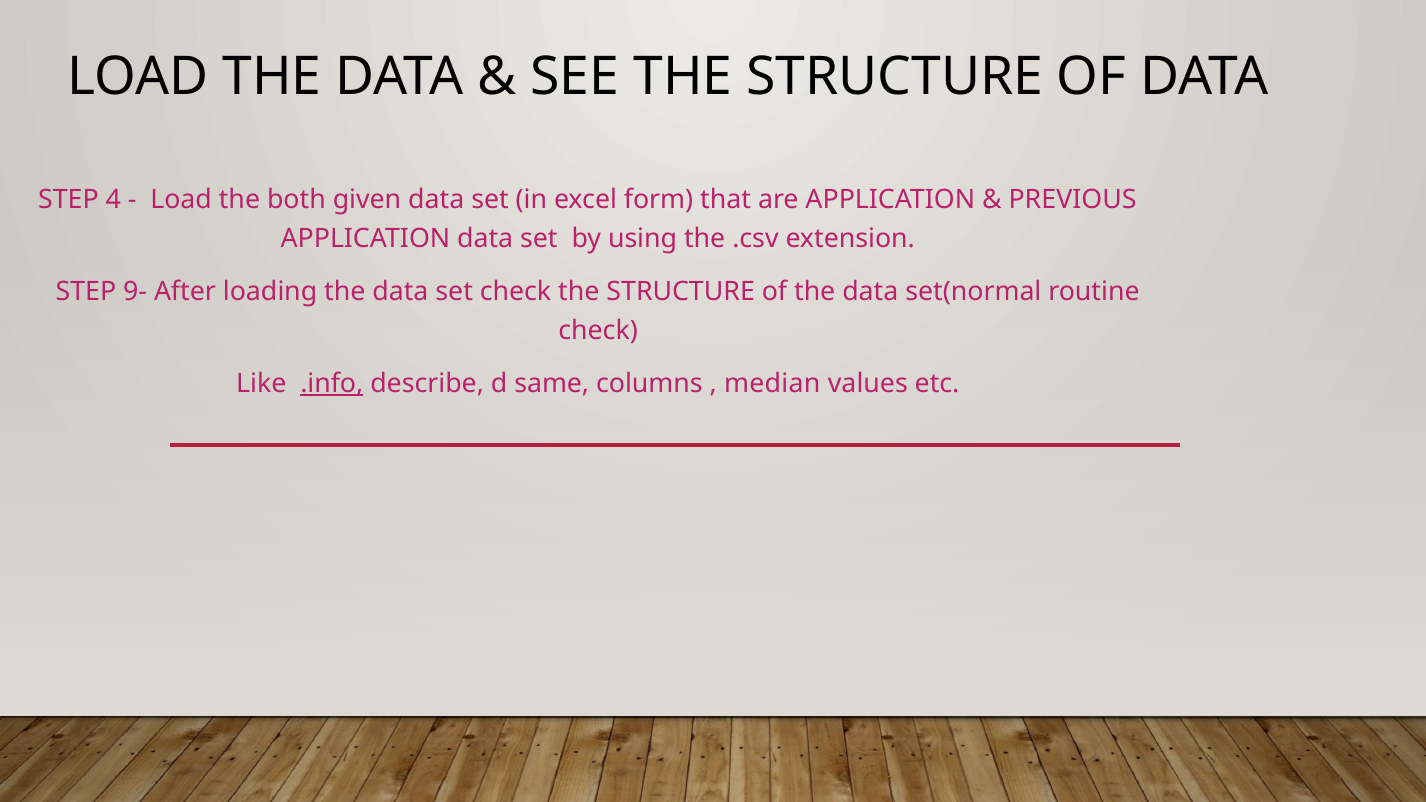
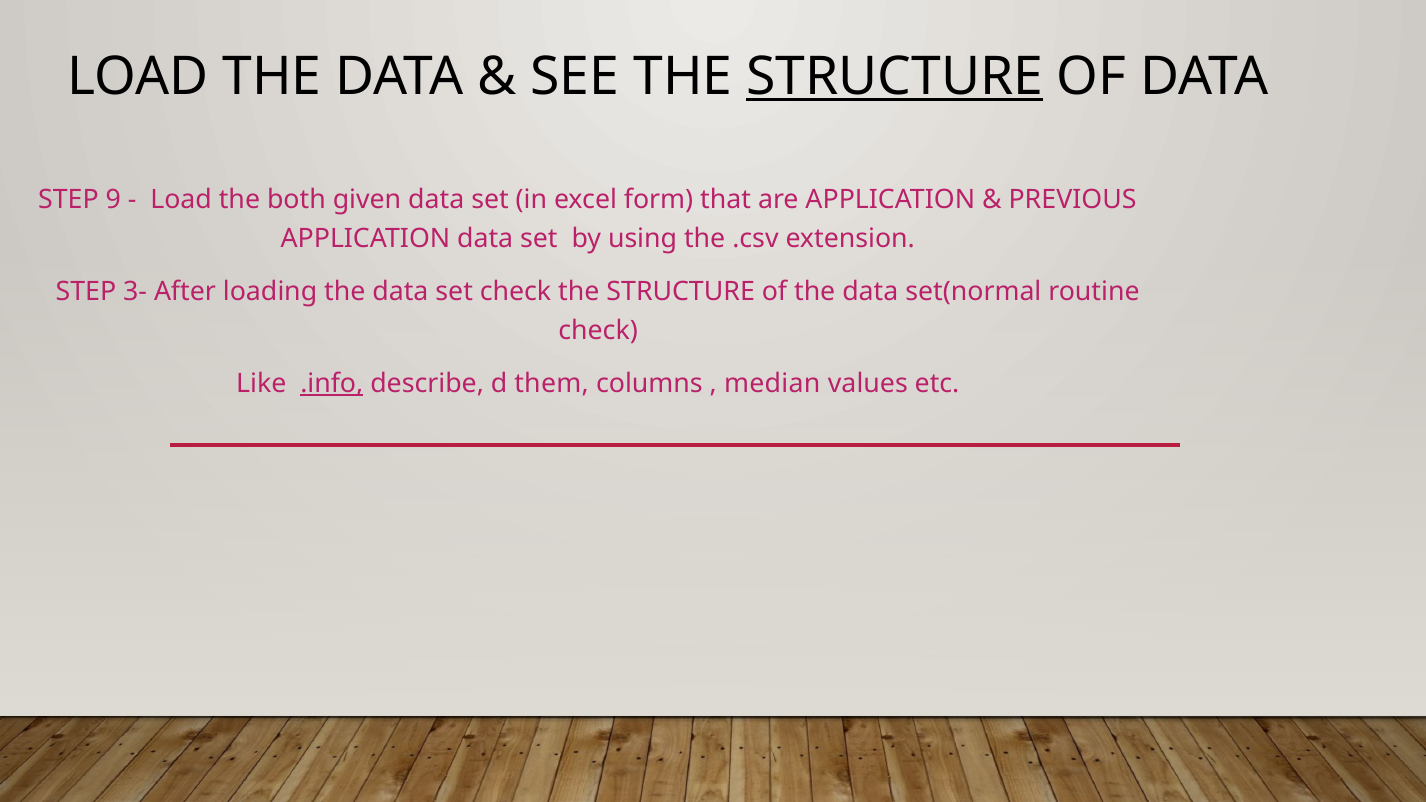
STRUCTURE underline: none -> present (895, 77)
4: 4 -> 9 (113, 200)
9-: 9- -> 3- (135, 292)
same: same -> them (552, 384)
